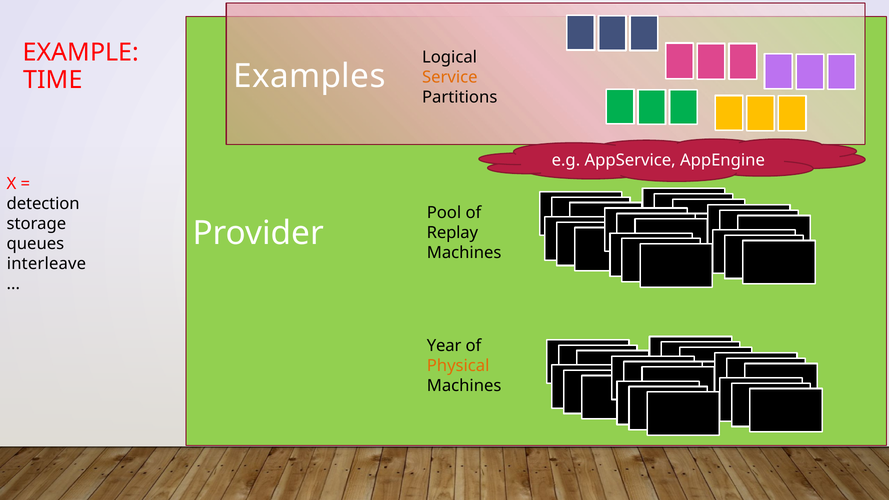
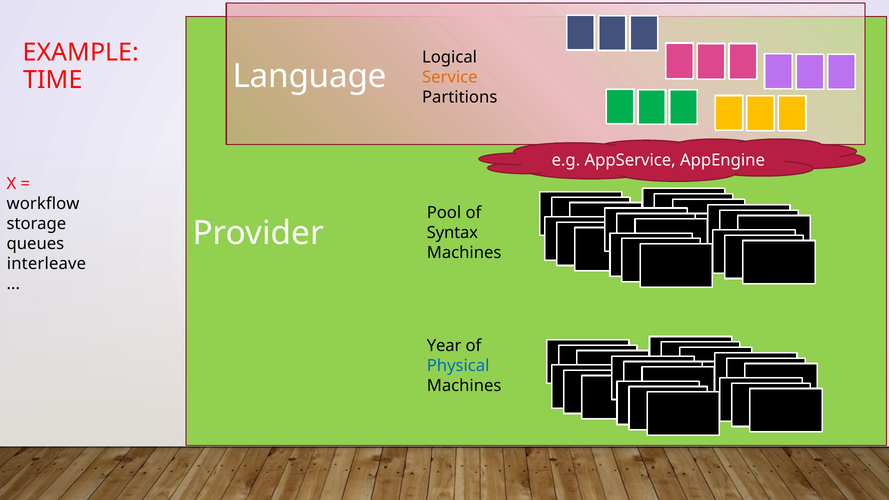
Examples: Examples -> Language (310, 76)
detection: detection -> workflow (43, 204)
Replay: Replay -> Syntax (452, 233)
Physical colour: orange -> blue (458, 366)
